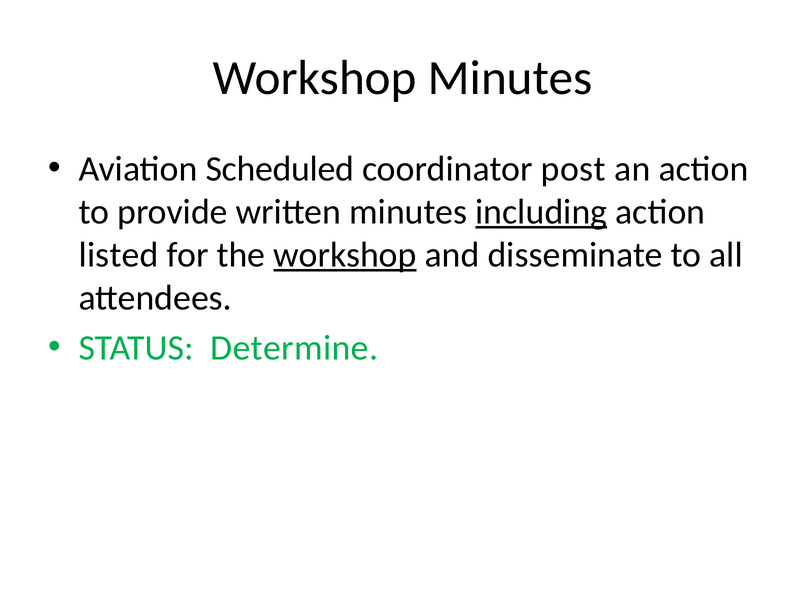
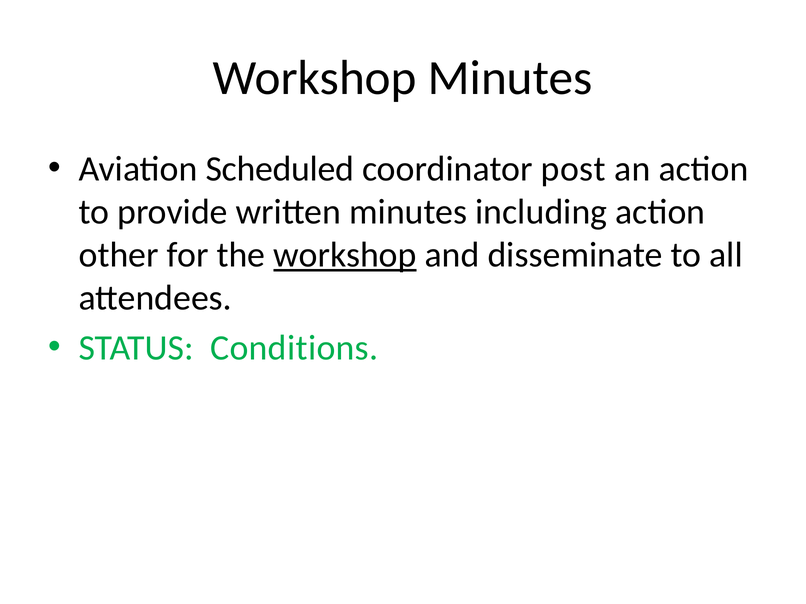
including underline: present -> none (541, 212)
listed: listed -> other (119, 255)
Determine: Determine -> Conditions (294, 348)
